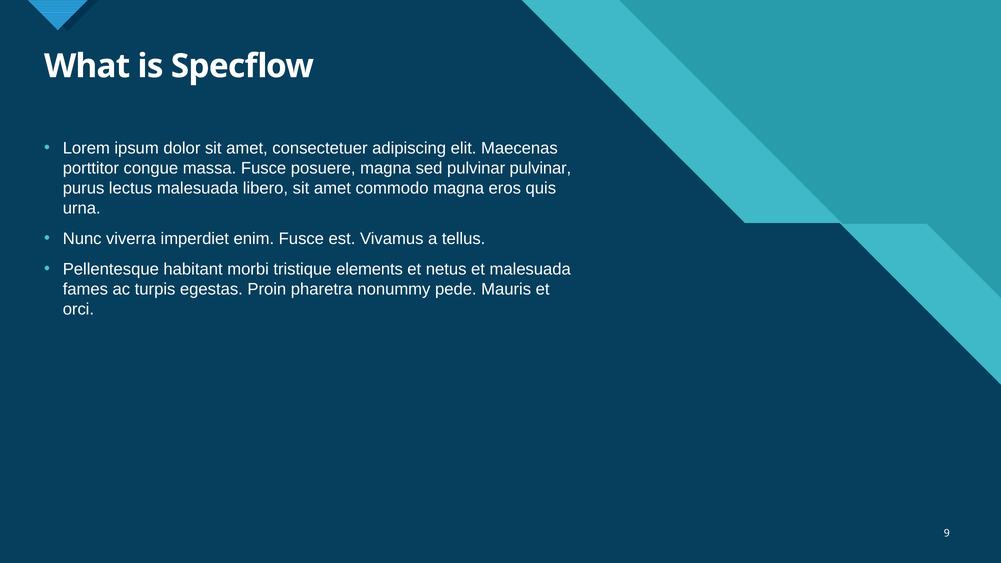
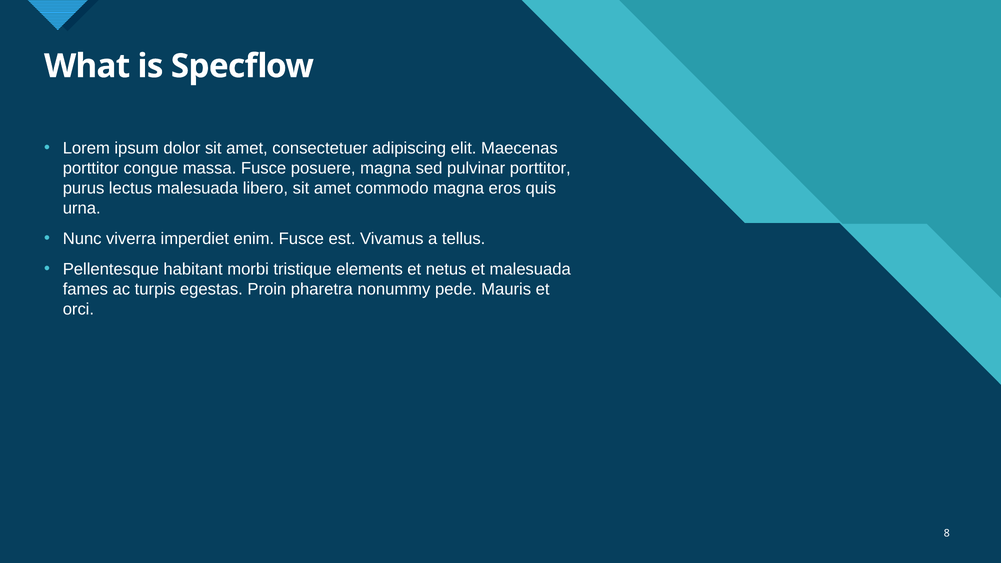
pulvinar pulvinar: pulvinar -> porttitor (540, 168)
9: 9 -> 8 (947, 533)
